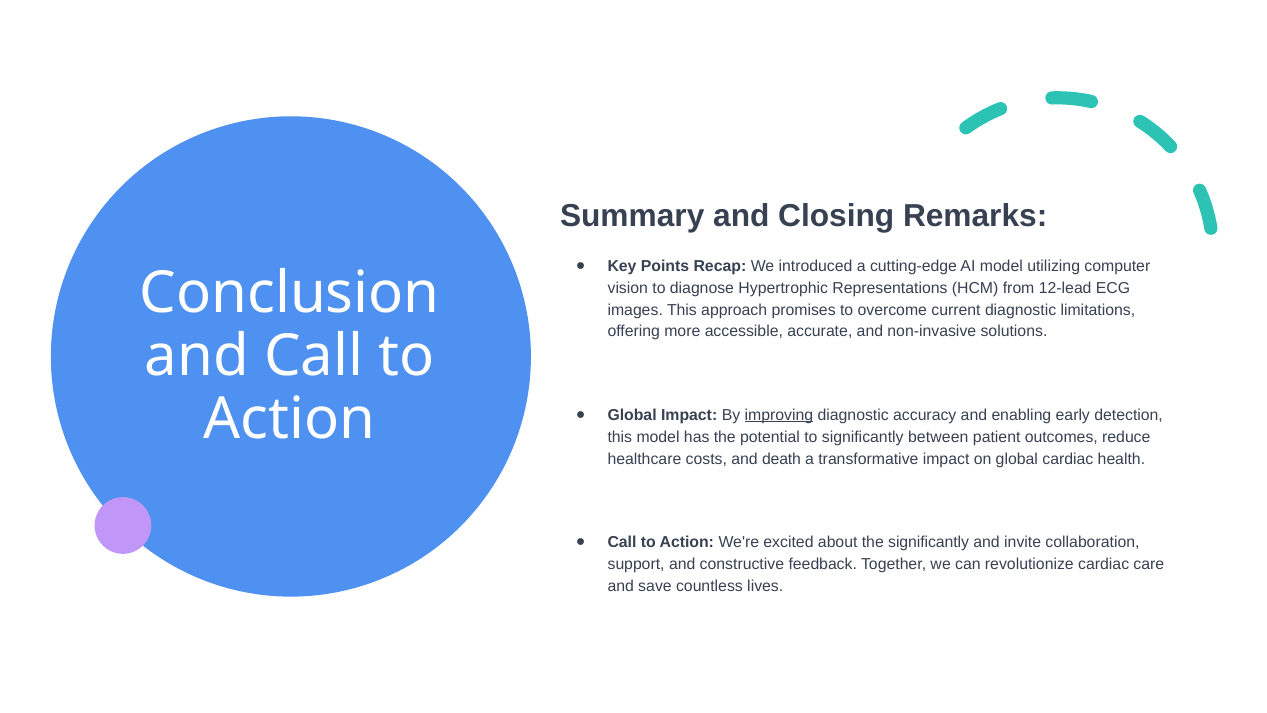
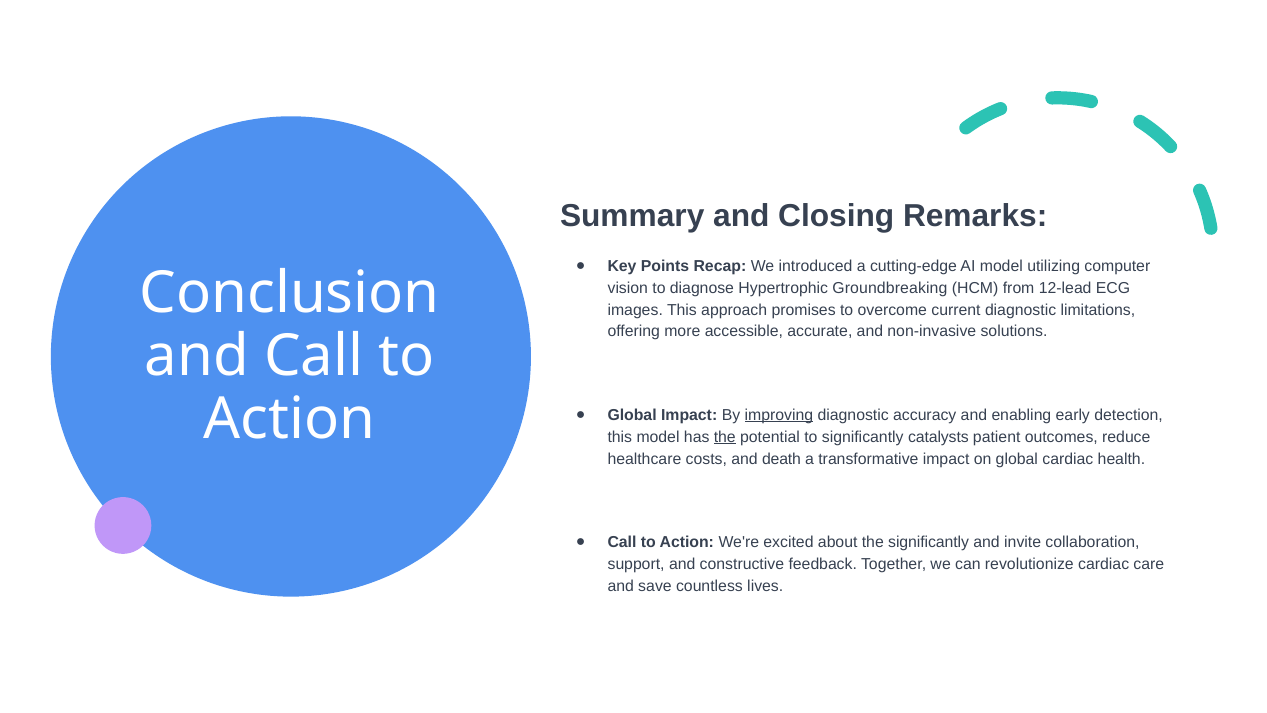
Representations: Representations -> Groundbreaking (890, 288)
the underline: none -> present (725, 437)
between: between -> catalysts (938, 437)
